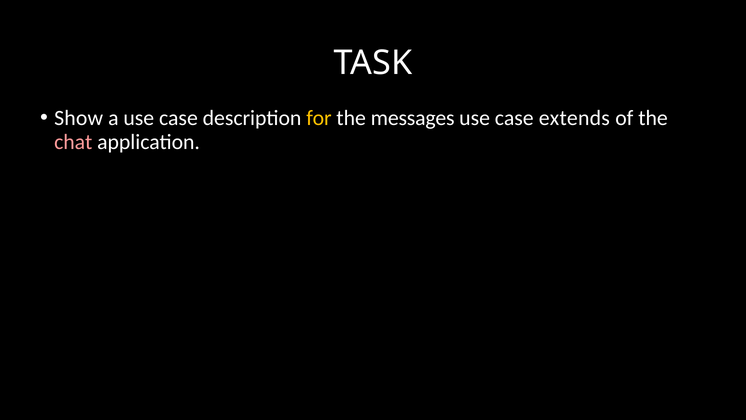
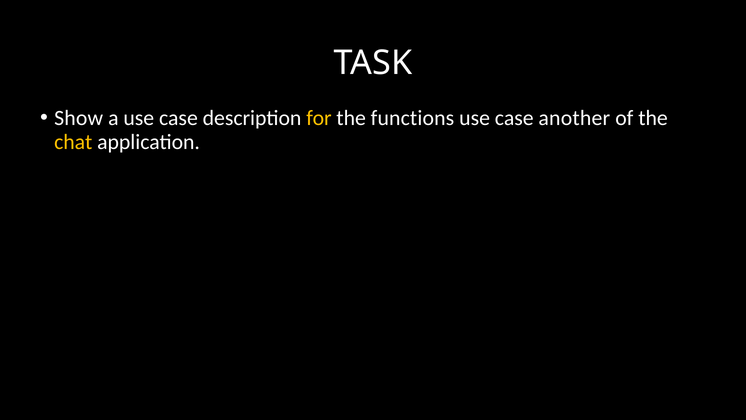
messages: messages -> functions (412, 118)
extends: extends -> another (574, 118)
chat colour: pink -> yellow (73, 142)
